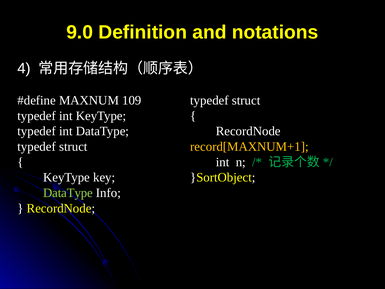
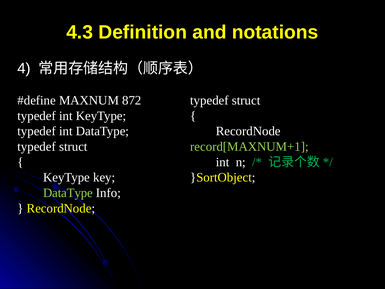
9.0: 9.0 -> 4.3 (80, 32)
109: 109 -> 872 (132, 100)
record[MAXNUM+1 colour: yellow -> light green (249, 146)
